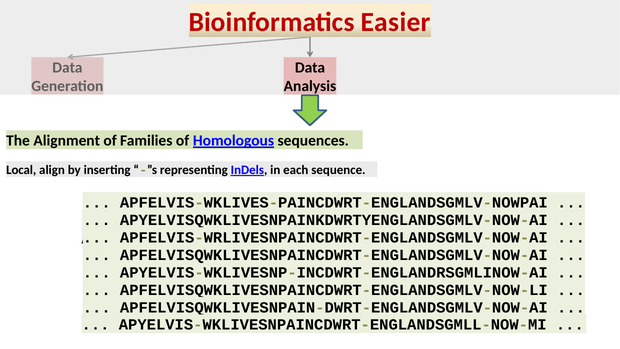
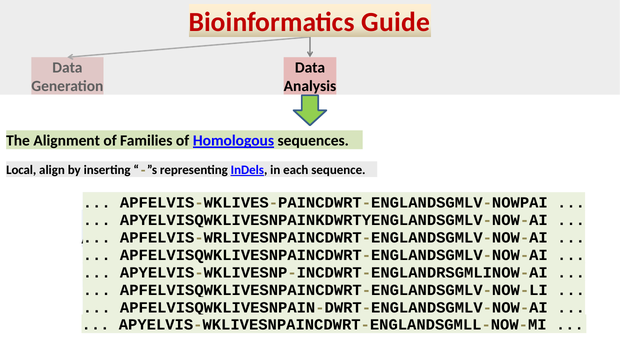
Easier: Easier -> Guide (396, 22)
